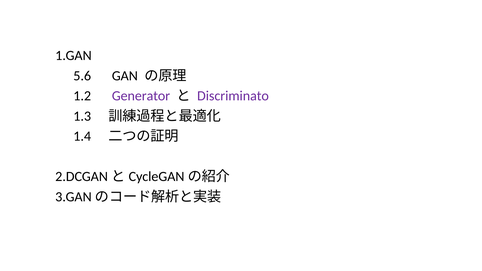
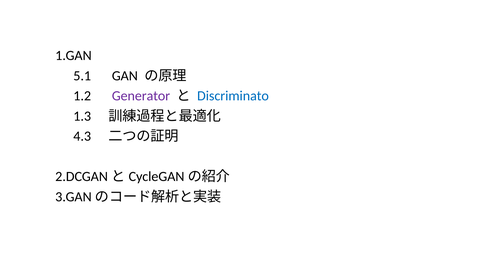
5.6: 5.6 -> 5.1 (82, 76)
Discriminato colour: purple -> blue (233, 96)
1.4: 1.4 -> 4.3 (82, 136)
